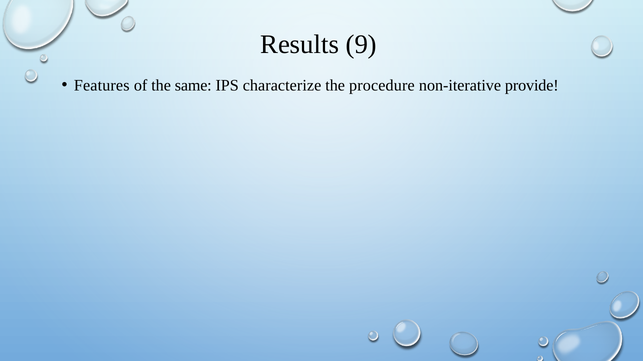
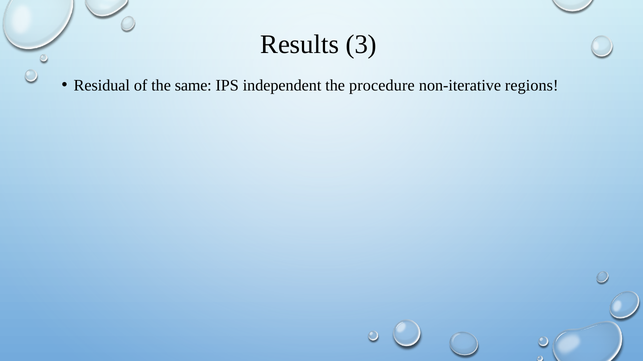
9: 9 -> 3 (361, 45)
Features: Features -> Residual (102, 85)
characterize: characterize -> independent (282, 85)
provide: provide -> regions (532, 85)
